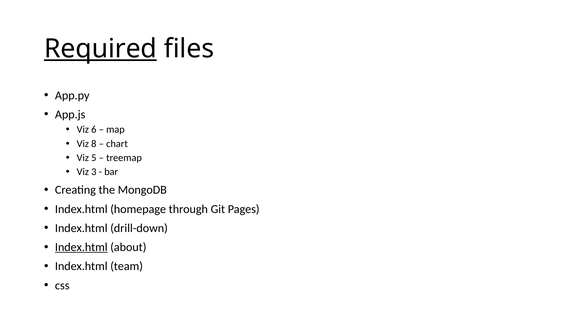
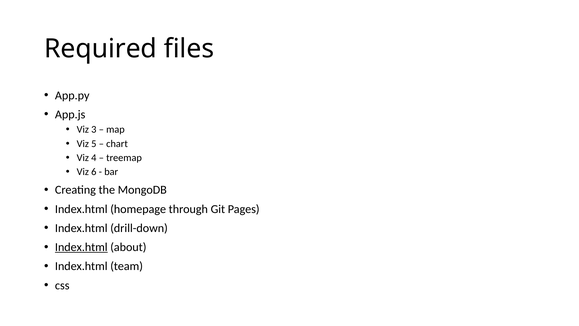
Required underline: present -> none (101, 49)
6: 6 -> 3 (94, 129)
8: 8 -> 5 (94, 144)
5: 5 -> 4 (94, 158)
3: 3 -> 6 (94, 172)
